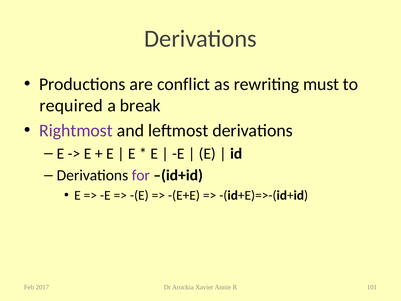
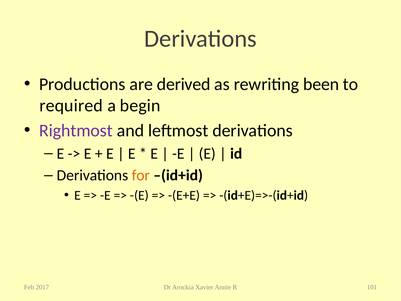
conflict: conflict -> derived (184, 84)
must: must -> been (321, 84)
break: break -> begin (140, 106)
for colour: purple -> orange (141, 175)
